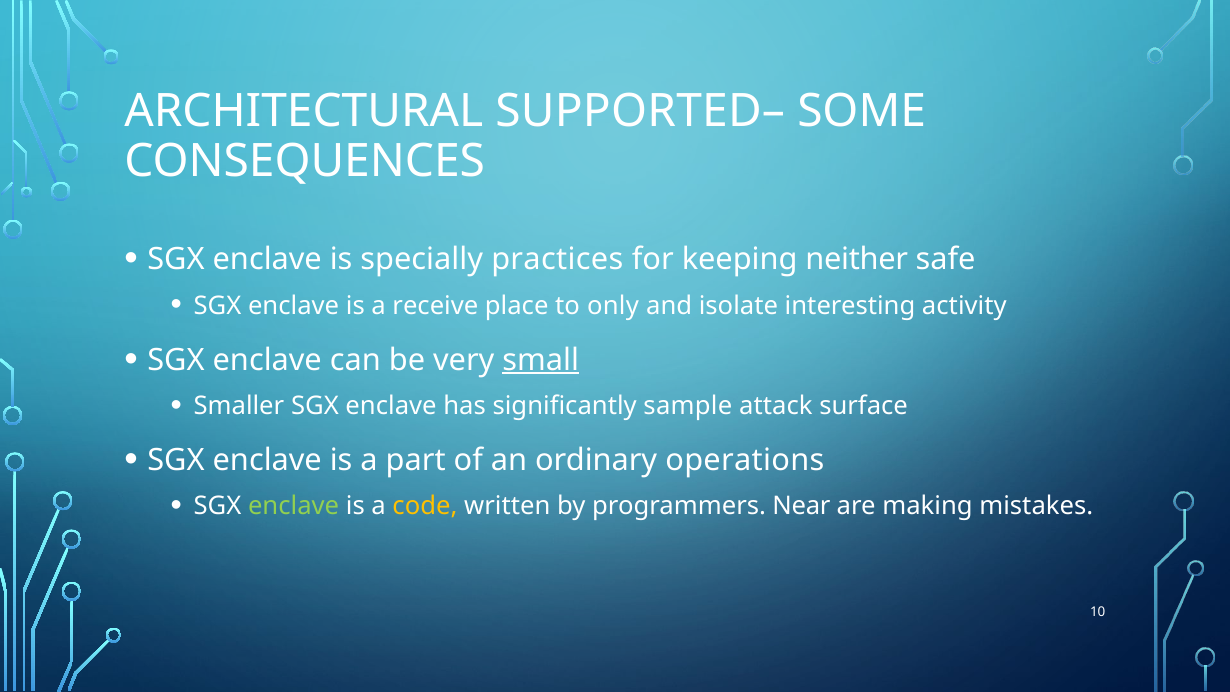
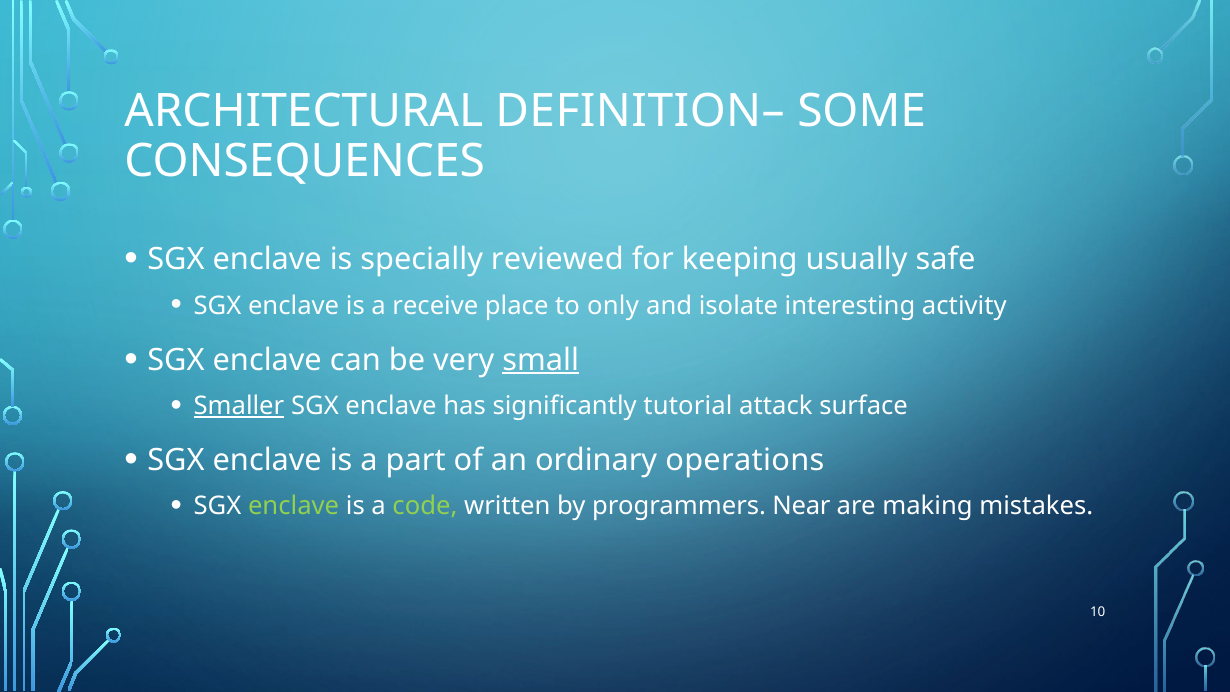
SUPPORTED–: SUPPORTED– -> DEFINITION– (640, 112)
practices: practices -> reviewed (557, 260)
neither: neither -> usually (857, 260)
Smaller underline: none -> present (239, 406)
sample: sample -> tutorial (688, 406)
code colour: yellow -> light green (425, 506)
